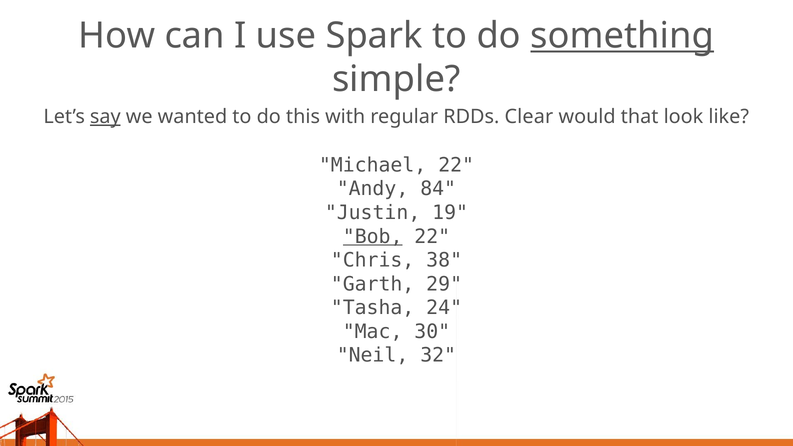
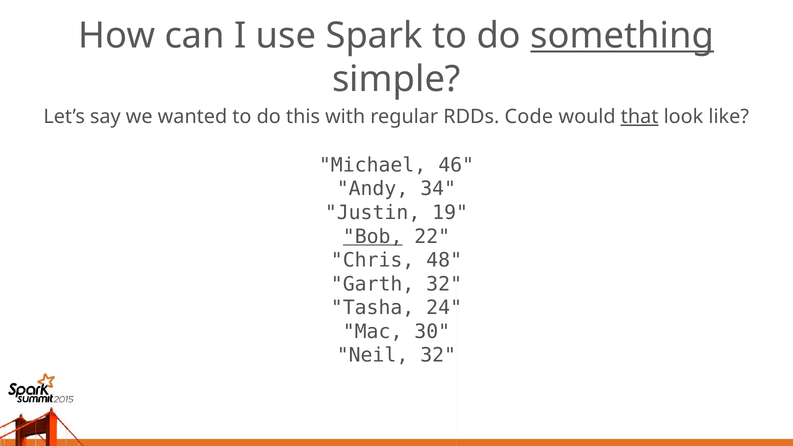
say underline: present -> none (105, 117)
Clear: Clear -> Code (529, 117)
that underline: none -> present (640, 117)
Michael 22: 22 -> 46 (456, 165)
84: 84 -> 34 (438, 189)
38: 38 -> 48 (444, 260)
Garth 29: 29 -> 32 (444, 284)
